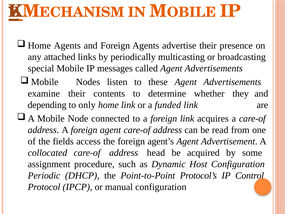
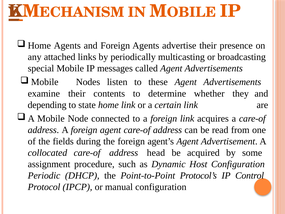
only: only -> state (87, 105)
funded: funded -> certain (168, 105)
access: access -> during (89, 141)
